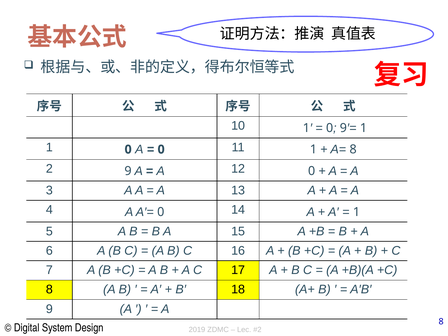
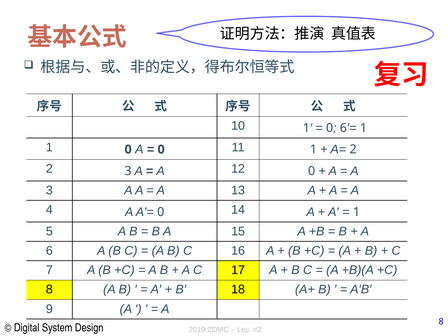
9: 9 -> 6 (343, 128)
A= 8: 8 -> 2 (353, 149)
2 9: 9 -> 3 (128, 171)
